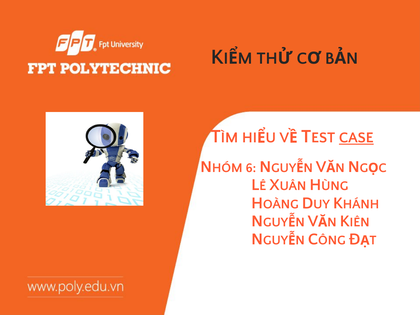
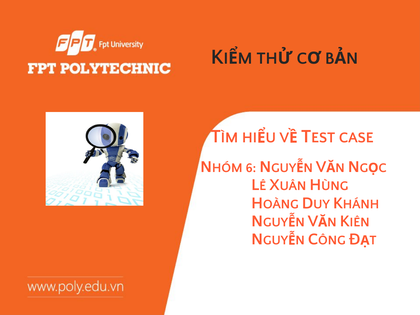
CASE underline: present -> none (356, 138)
